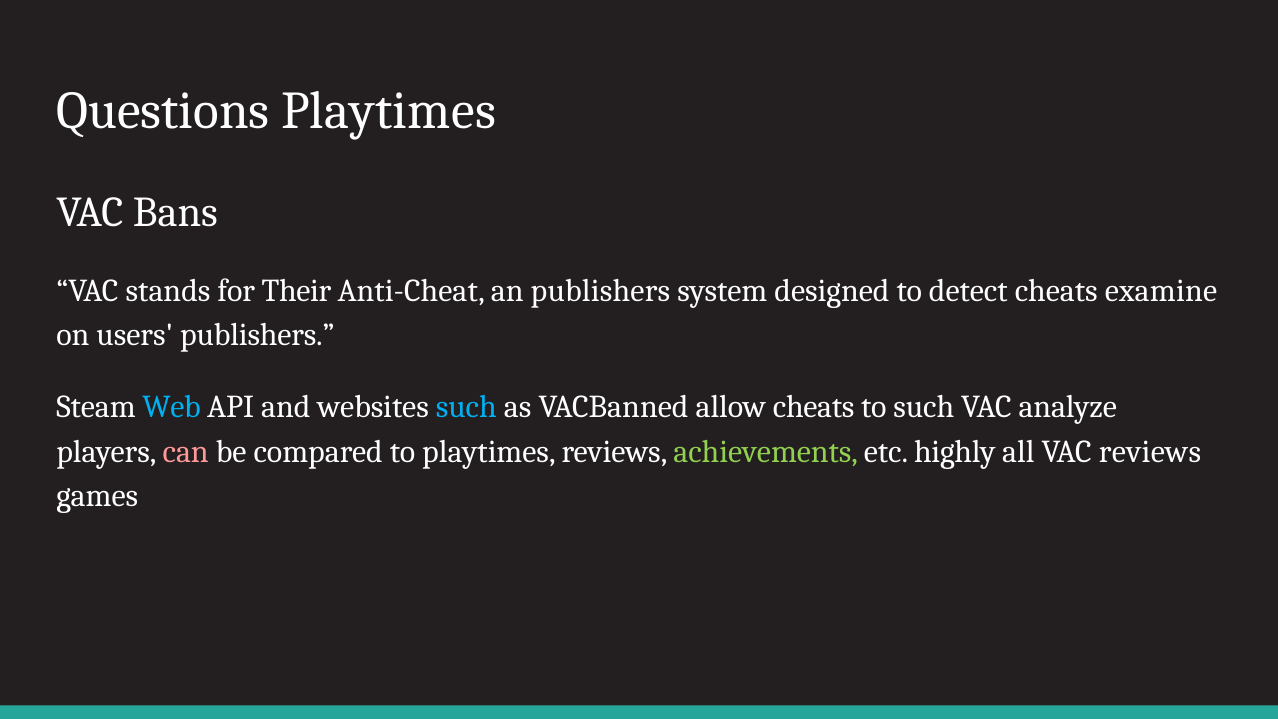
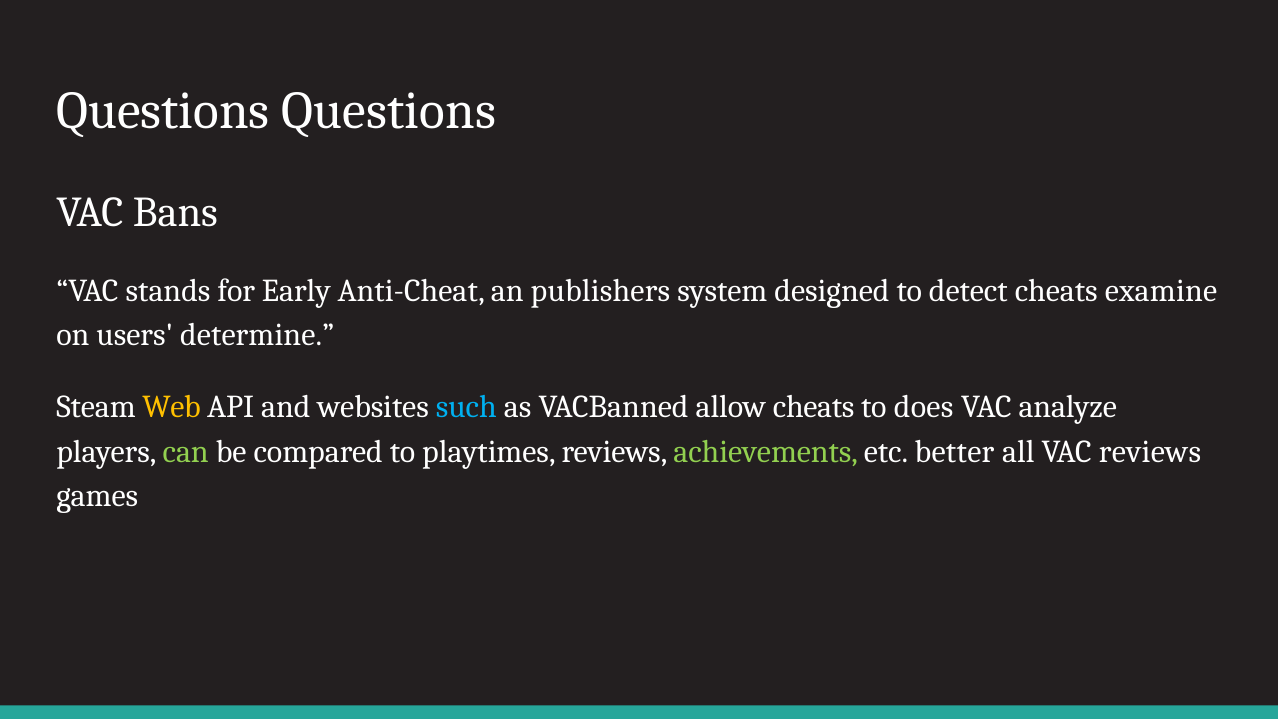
Questions Playtimes: Playtimes -> Questions (389, 111)
Their: Their -> Early (296, 291)
users publishers: publishers -> determine (257, 335)
Web colour: light blue -> yellow (172, 407)
to such: such -> does (924, 407)
can colour: pink -> light green (186, 451)
highly: highly -> better (954, 451)
